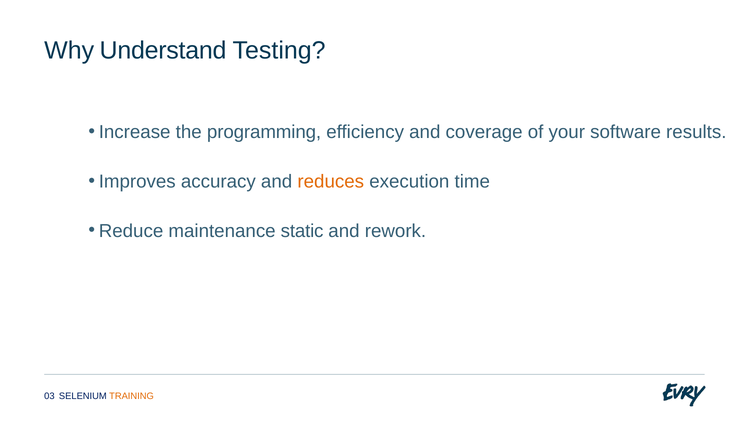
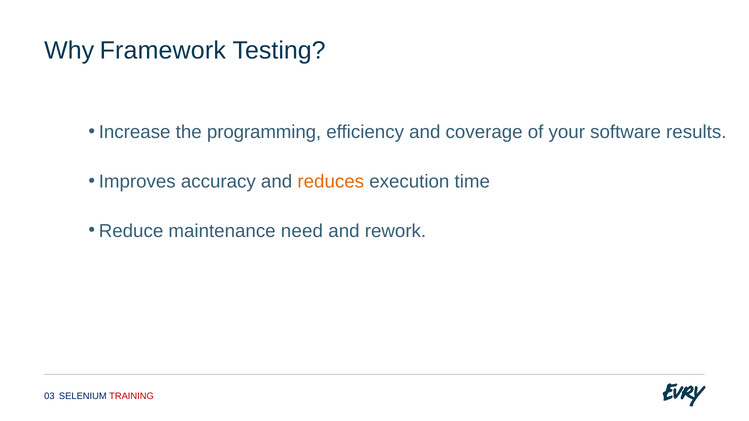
Understand: Understand -> Framework (163, 51)
static: static -> need (302, 231)
TRAINING colour: orange -> red (132, 397)
